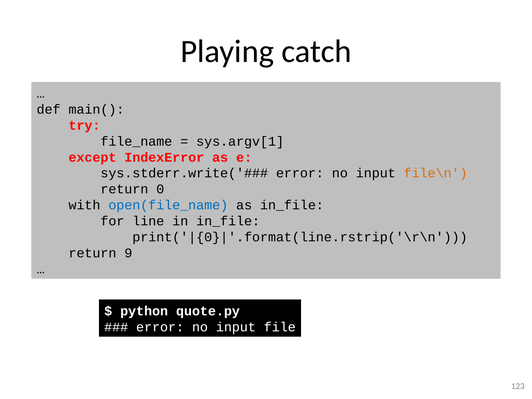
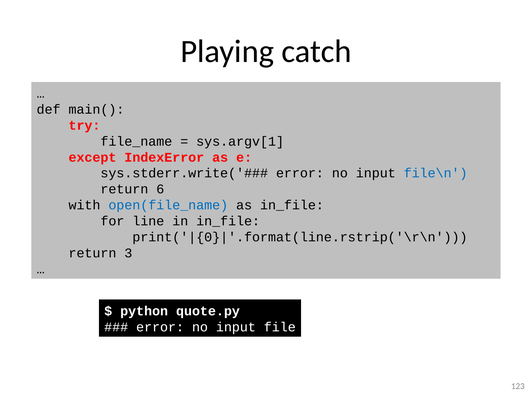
file\n colour: orange -> blue (436, 173)
0: 0 -> 6 (160, 189)
9: 9 -> 3 (128, 253)
